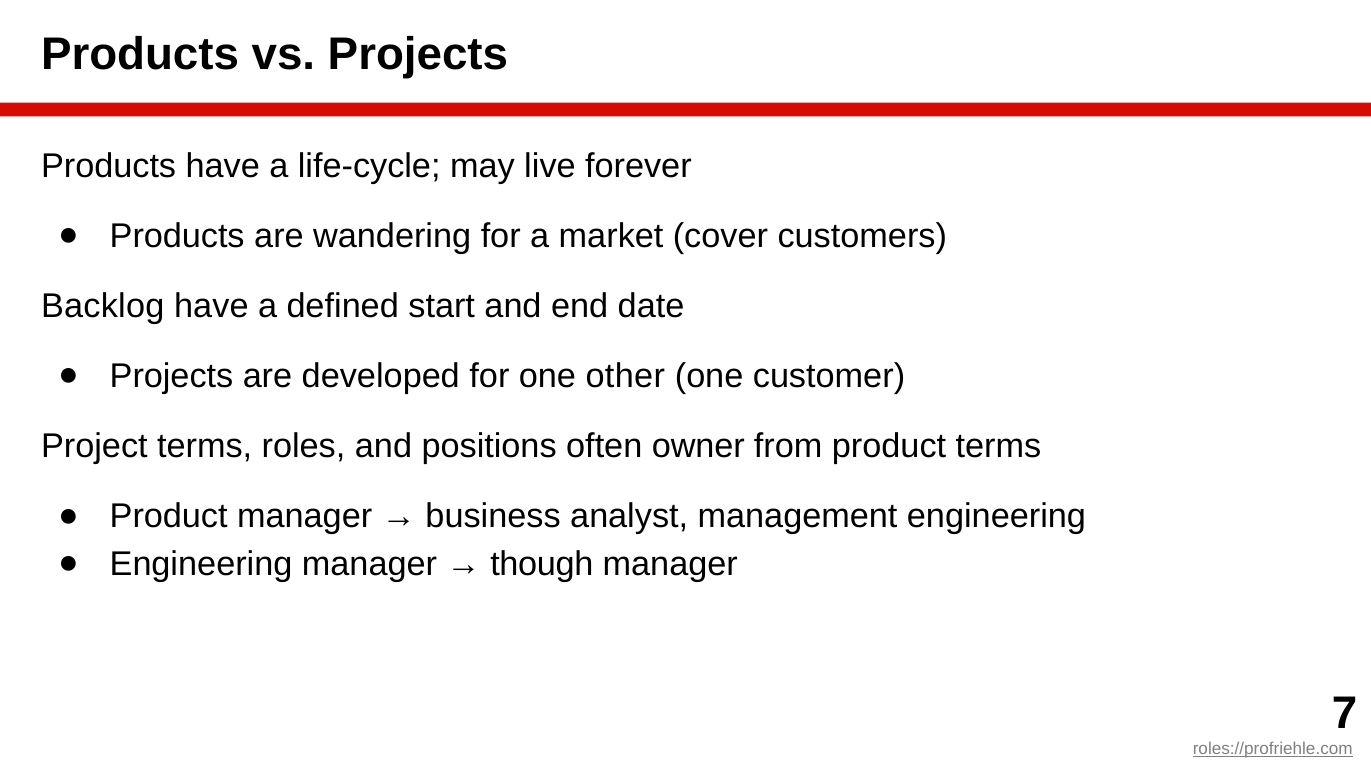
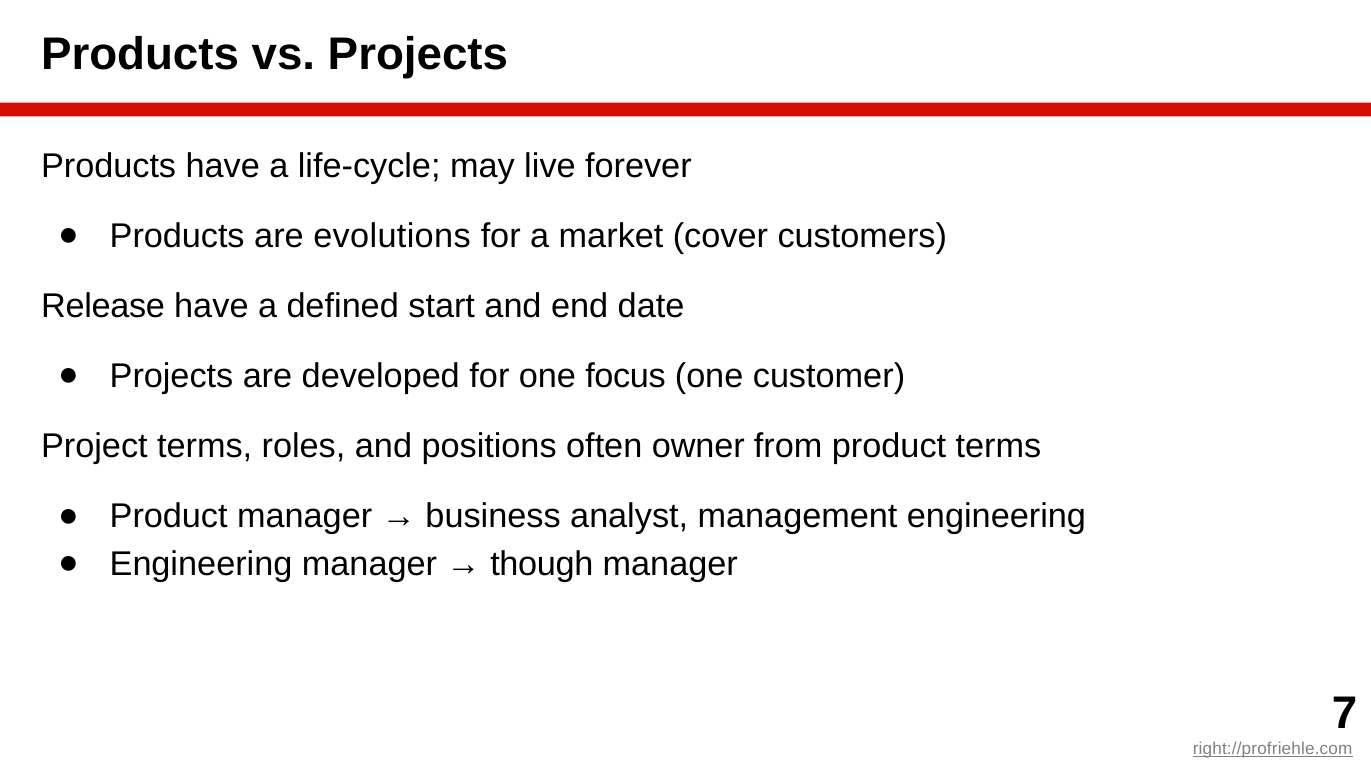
wandering: wandering -> evolutions (392, 236)
Backlog: Backlog -> Release (103, 306)
other: other -> focus (626, 377)
roles://profriehle.com: roles://profriehle.com -> right://profriehle.com (1273, 749)
